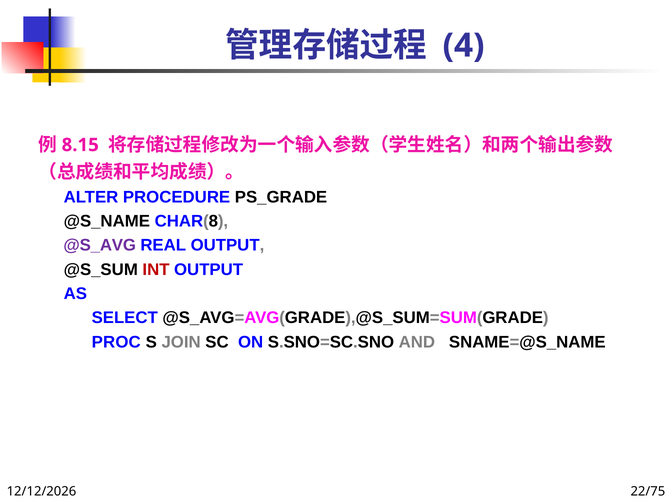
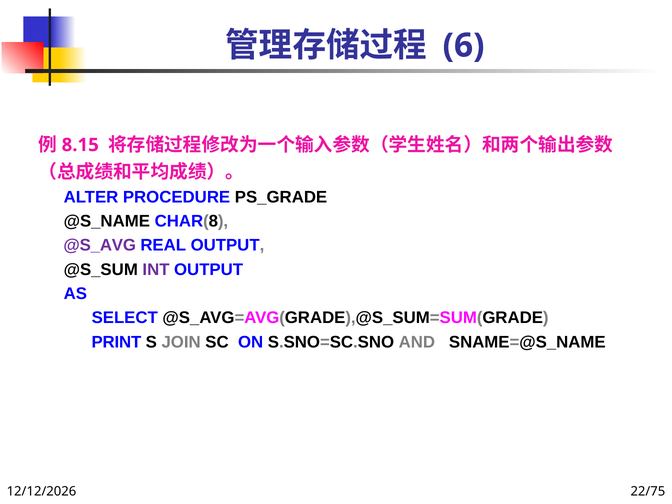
4: 4 -> 6 (464, 46)
INT colour: red -> purple (156, 270)
PROC: PROC -> PRINT (116, 342)
